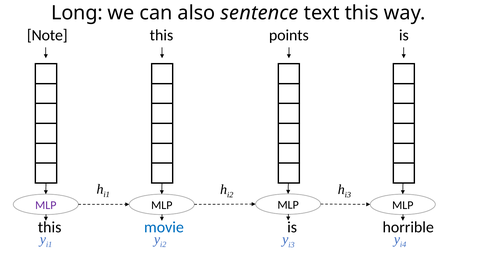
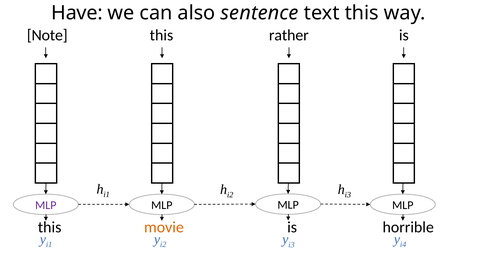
Long: Long -> Have (77, 13)
points: points -> rather (289, 35)
movie colour: blue -> orange (164, 228)
